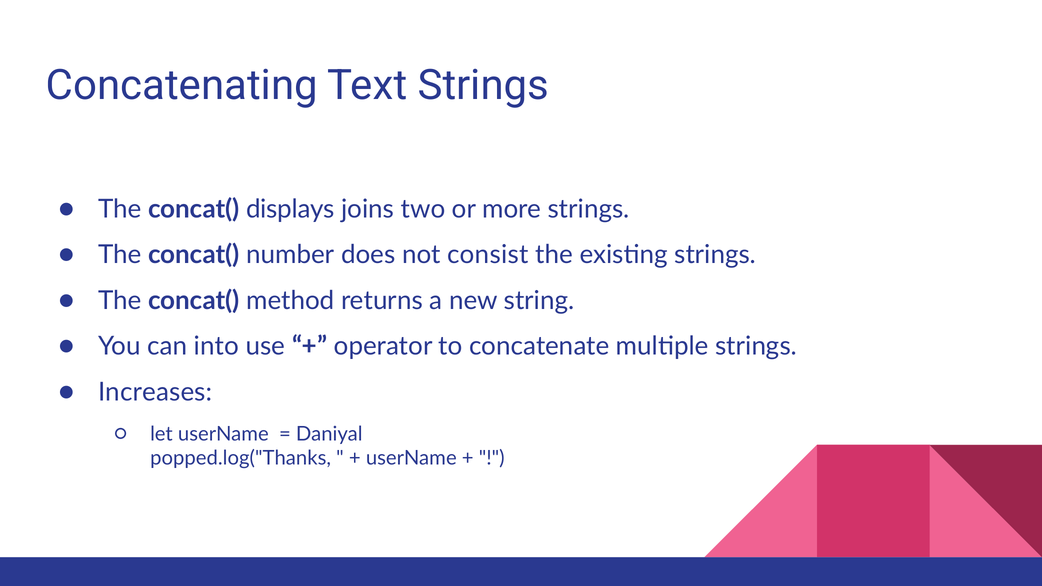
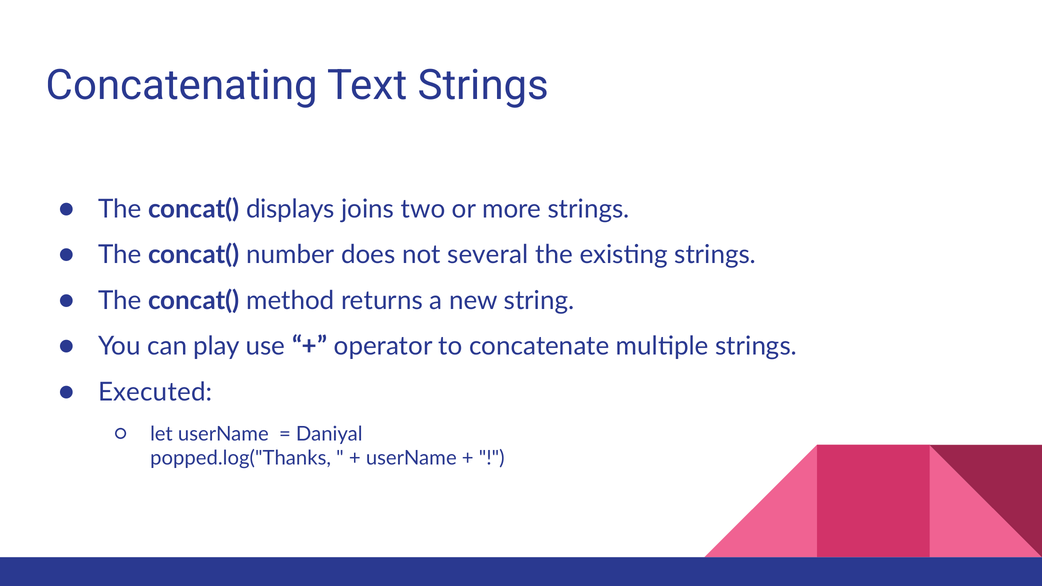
consist: consist -> several (488, 255)
into: into -> play (217, 346)
Increases: Increases -> Executed (155, 392)
